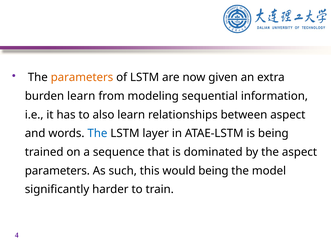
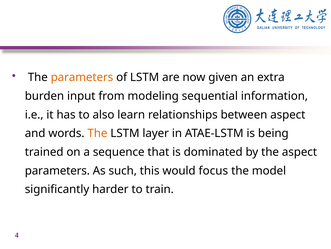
burden learn: learn -> input (81, 96)
The colour: blue -> orange (97, 133)
would being: being -> focus (213, 170)
